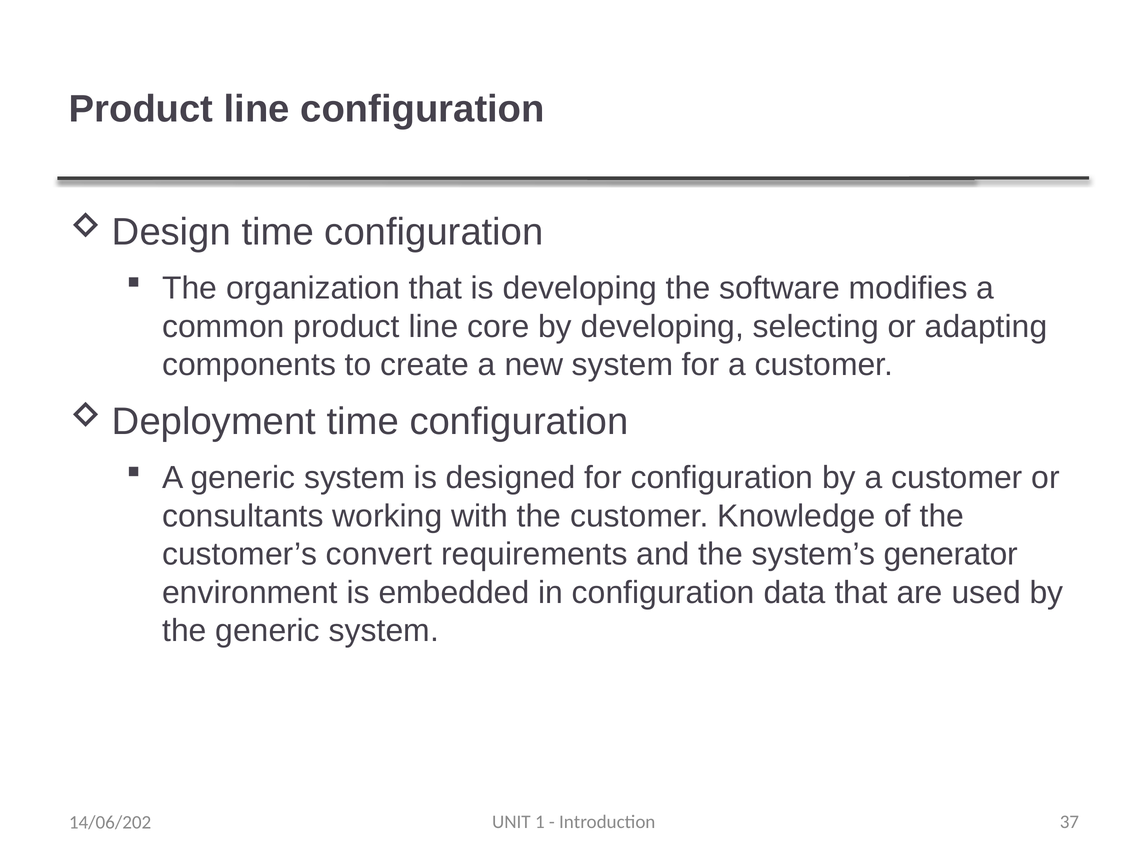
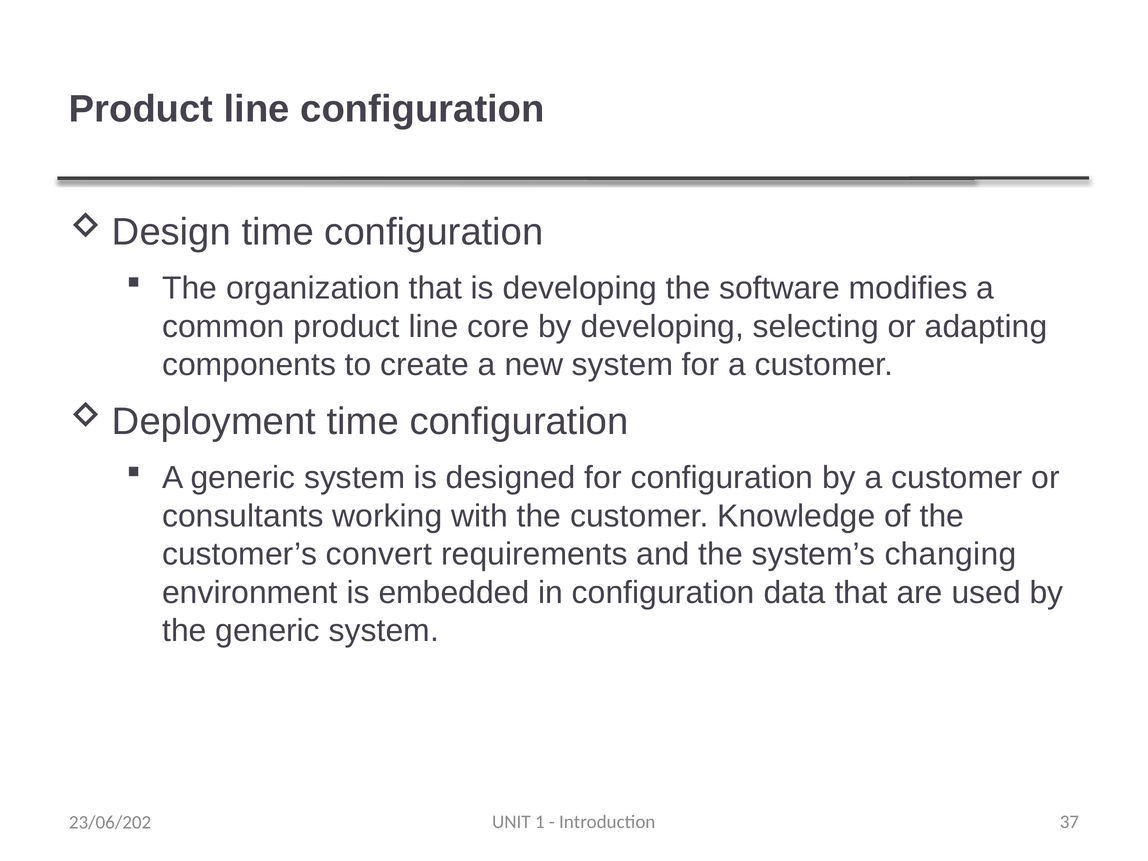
generator: generator -> changing (951, 554)
14/06/202: 14/06/202 -> 23/06/202 (110, 822)
